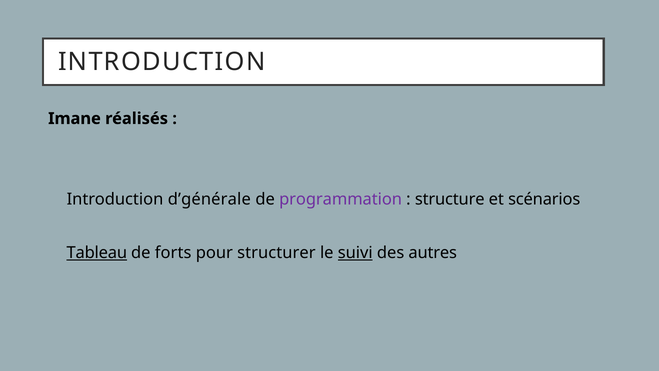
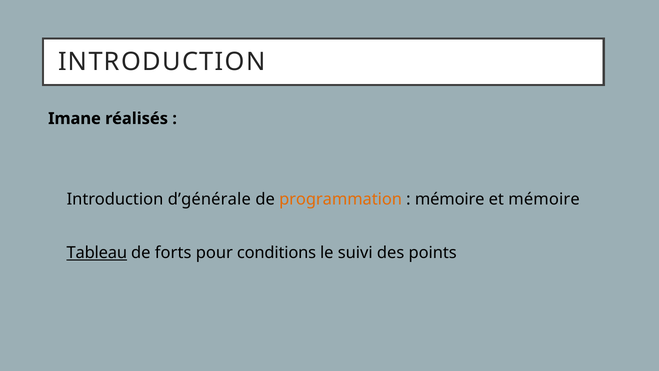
programmation colour: purple -> orange (341, 199)
structure: structure -> mémoire (450, 199)
et scénarios: scénarios -> mémoire (544, 199)
structurer: structurer -> conditions (277, 252)
suivi underline: present -> none (355, 252)
autres: autres -> points (433, 252)
